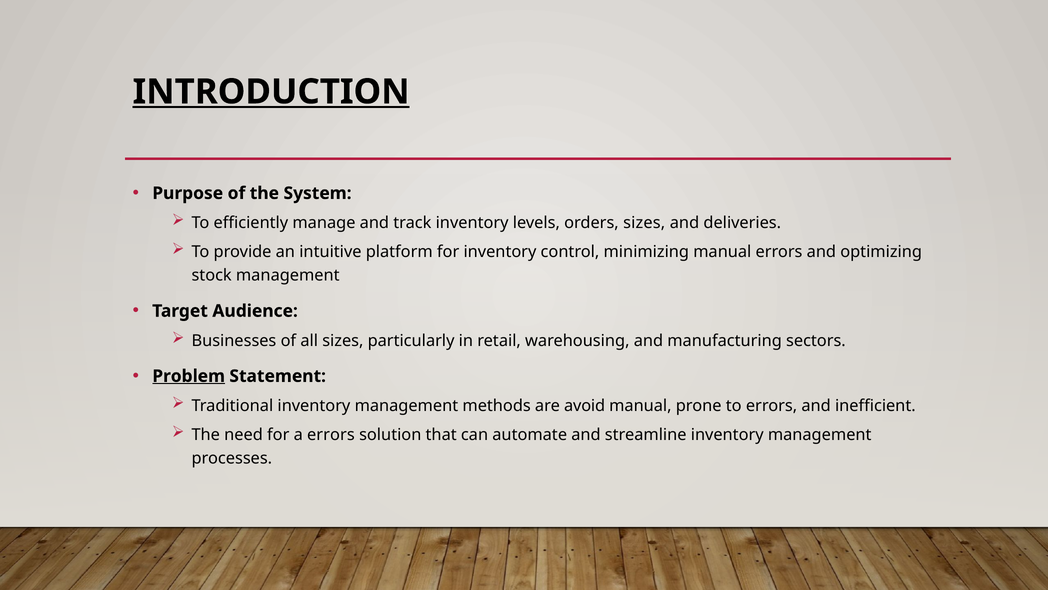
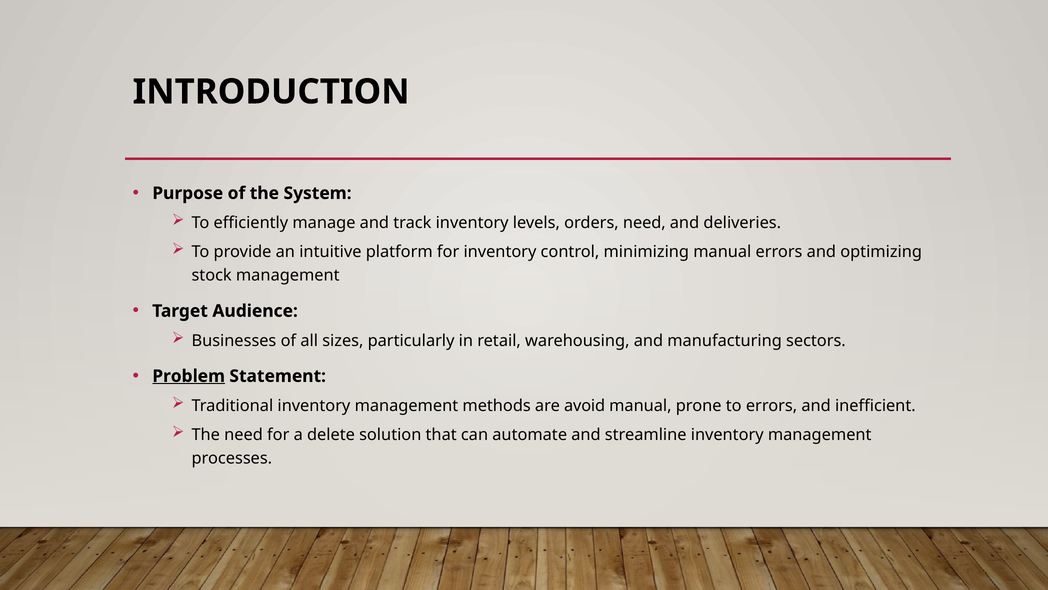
INTRODUCTION underline: present -> none (271, 92)
orders sizes: sizes -> need (644, 223)
a errors: errors -> delete (331, 434)
